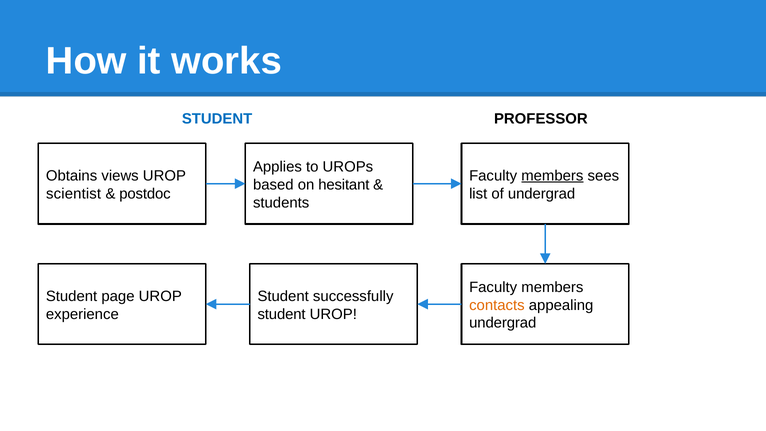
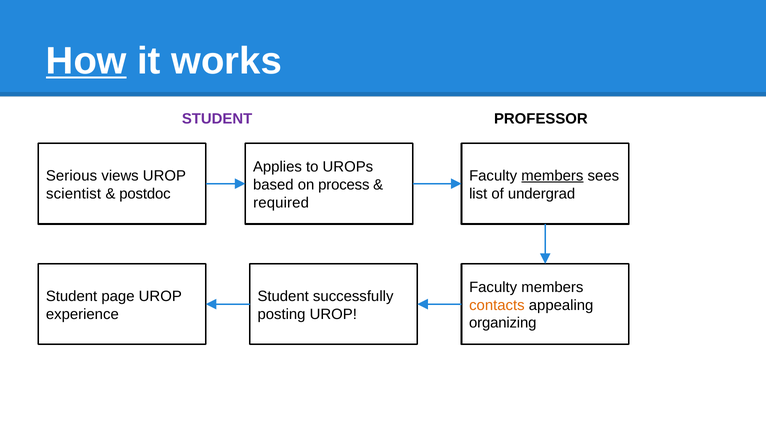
How underline: none -> present (86, 61)
STUDENT colour: blue -> purple (217, 119)
Obtains: Obtains -> Serious (72, 176)
hesitant: hesitant -> process (344, 185)
students: students -> required (281, 203)
student: student -> posting (282, 314)
undergrad: undergrad -> organizing (503, 323)
